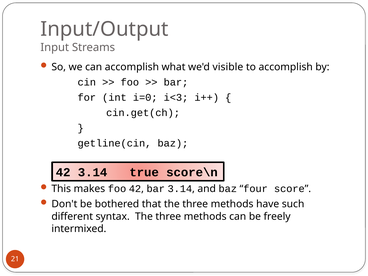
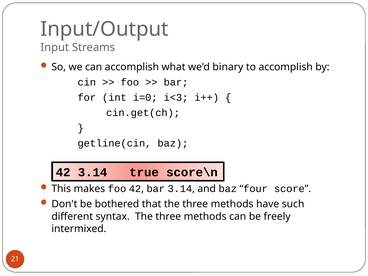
visible: visible -> binary (228, 67)
